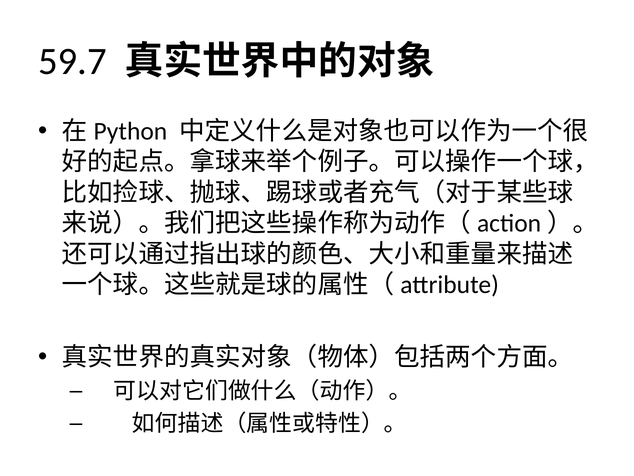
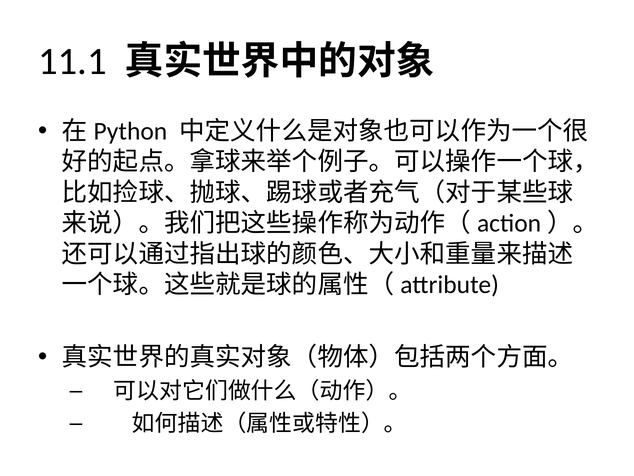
59.7: 59.7 -> 11.1 (72, 61)
